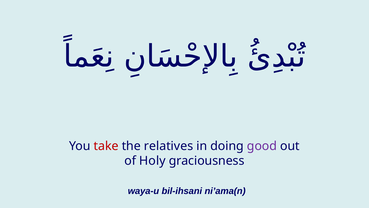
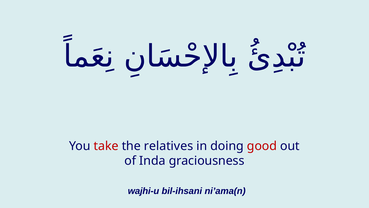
good colour: purple -> red (262, 146)
Holy: Holy -> Inda (152, 160)
waya-u: waya-u -> wajhi-u (144, 191)
